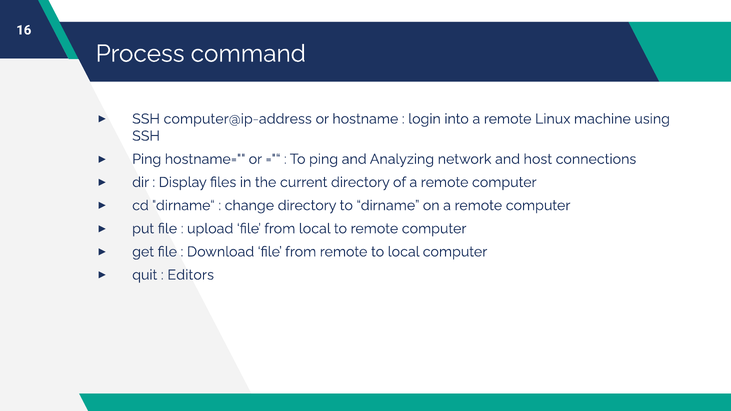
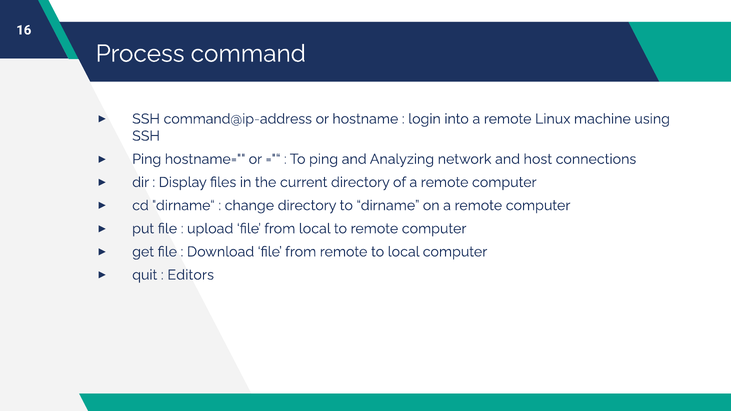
computer@ip-address: computer@ip-address -> command@ip-address (238, 119)
